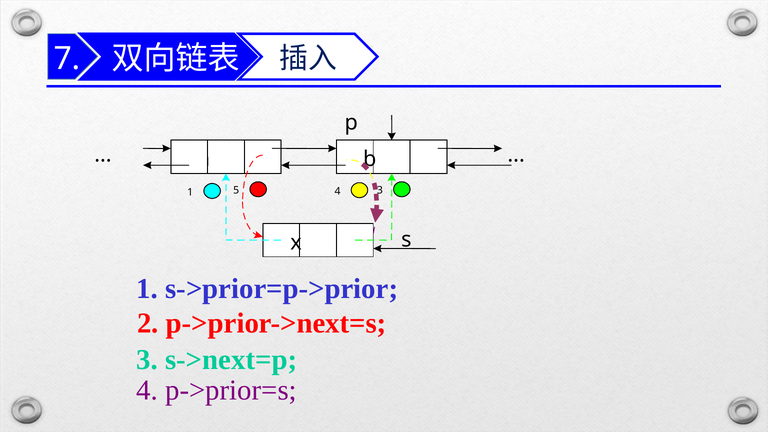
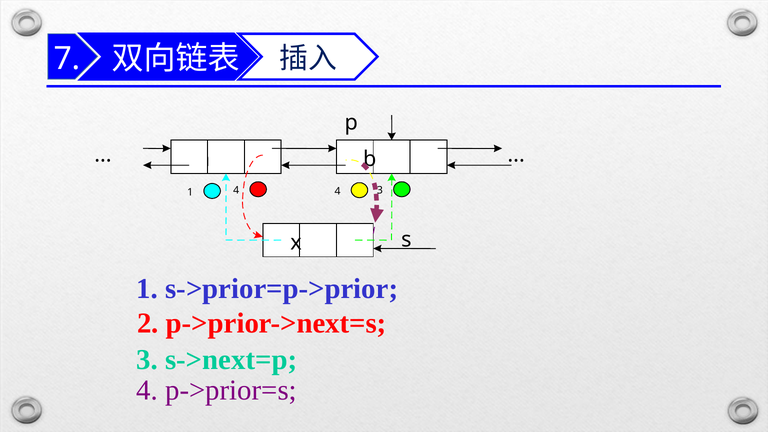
1 5: 5 -> 4 (236, 190)
